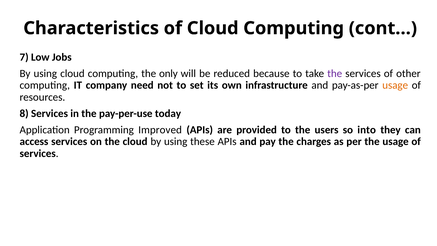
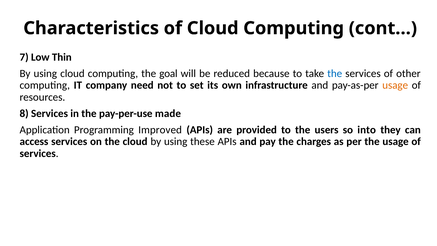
Jobs: Jobs -> Thin (62, 57)
only: only -> goal (168, 73)
the colour: purple -> blue (335, 73)
today: today -> made (168, 113)
